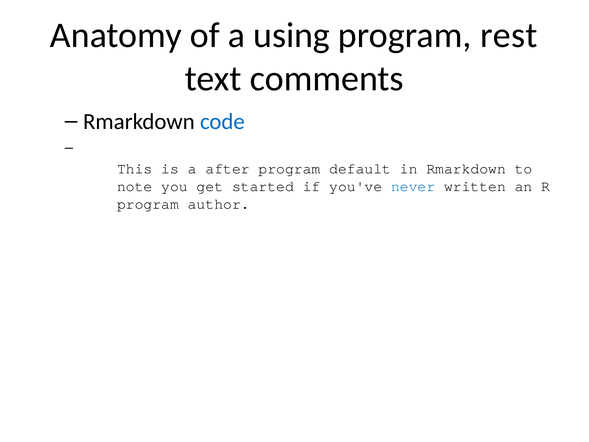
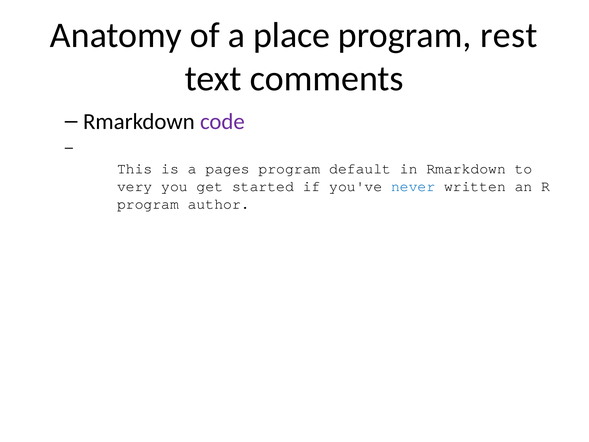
using: using -> place (292, 35)
code colour: blue -> purple (223, 121)
after: after -> pages (228, 169)
note: note -> very (135, 186)
